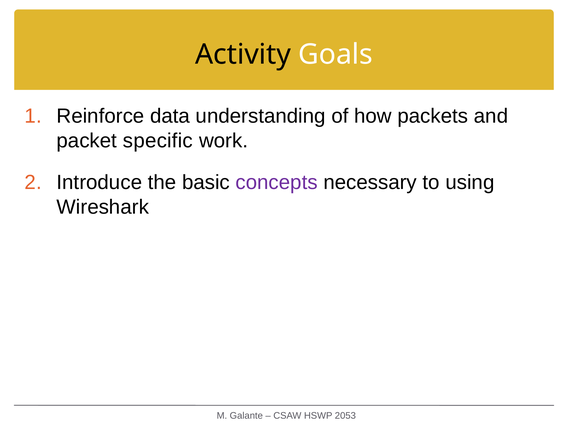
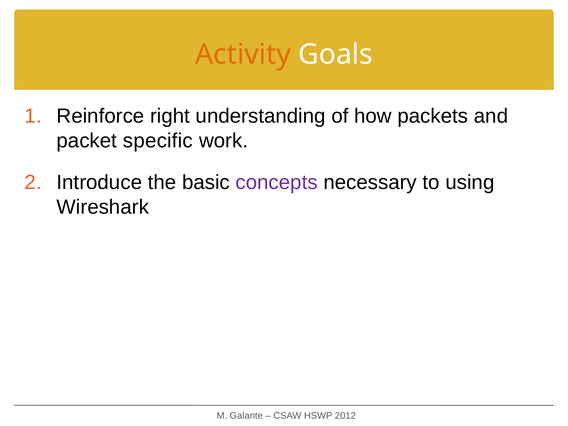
Activity colour: black -> orange (243, 55)
data: data -> right (170, 116)
2053: 2053 -> 2012 (345, 416)
